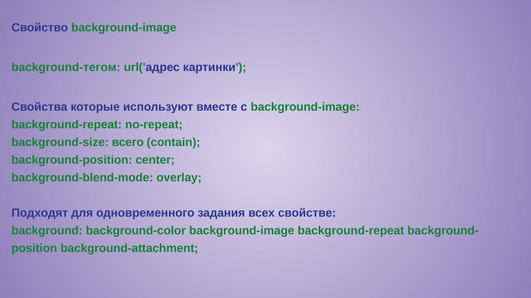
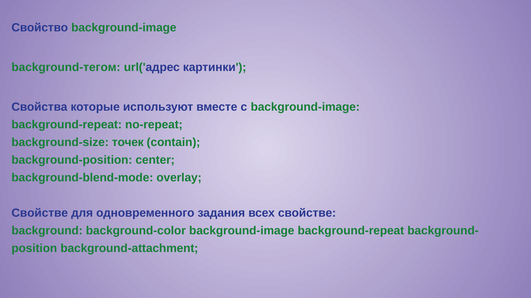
всего: всего -> точек (128, 143)
Подходят: Подходят -> Свойстве (40, 213)
